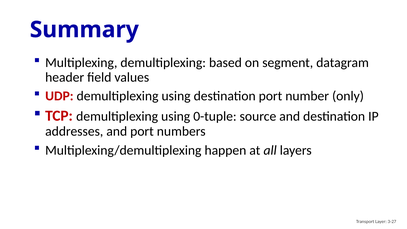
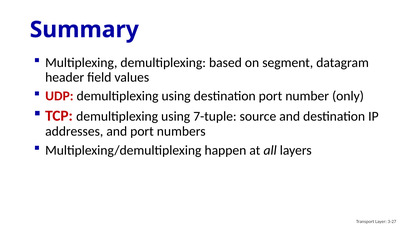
0-tuple: 0-tuple -> 7-tuple (215, 116)
